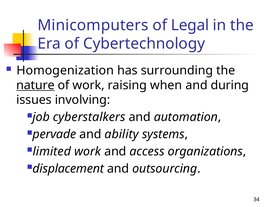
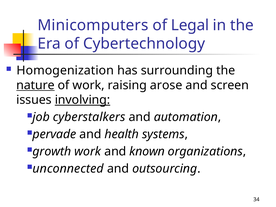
when: when -> arose (166, 85)
during: during -> screen (230, 85)
involving underline: none -> present (83, 100)
ability: ability -> health (122, 134)
limited: limited -> growth (52, 151)
access: access -> known (147, 151)
displacement: displacement -> unconnected (68, 169)
